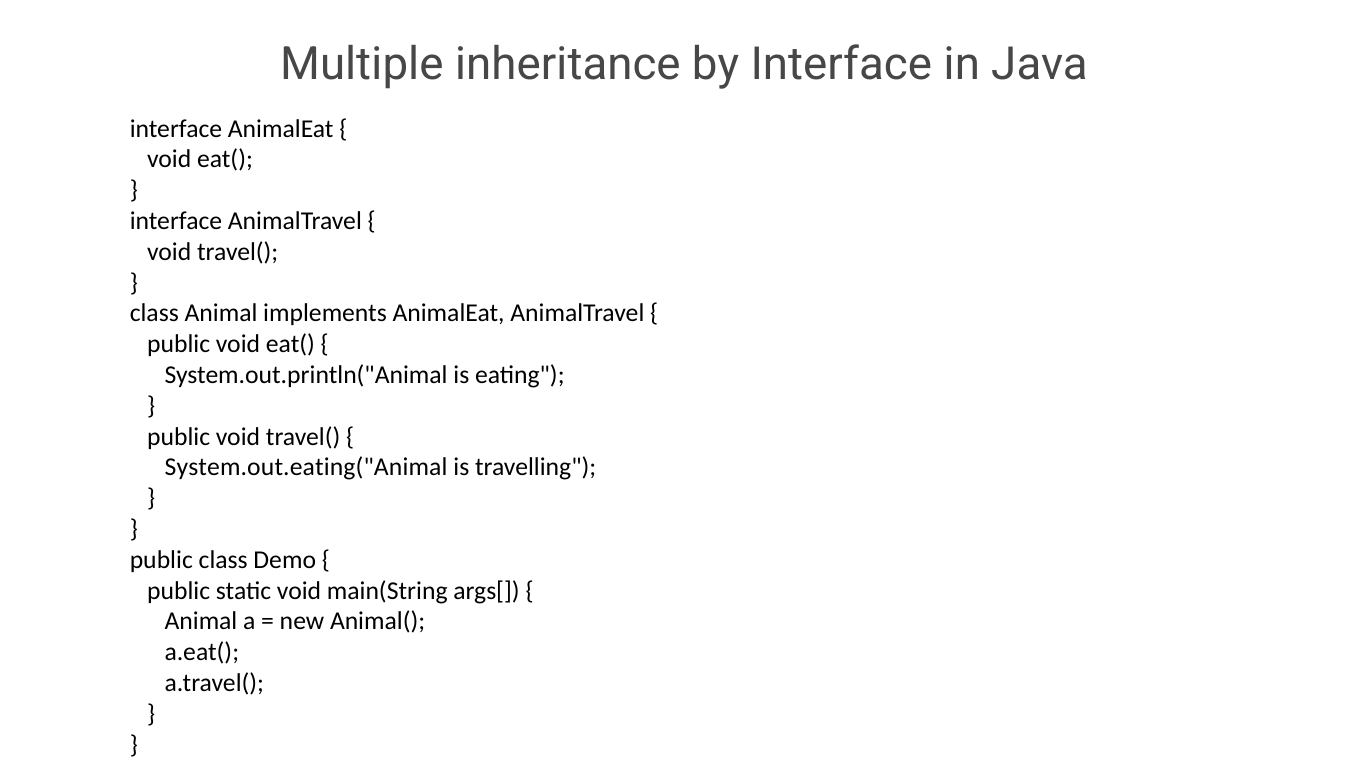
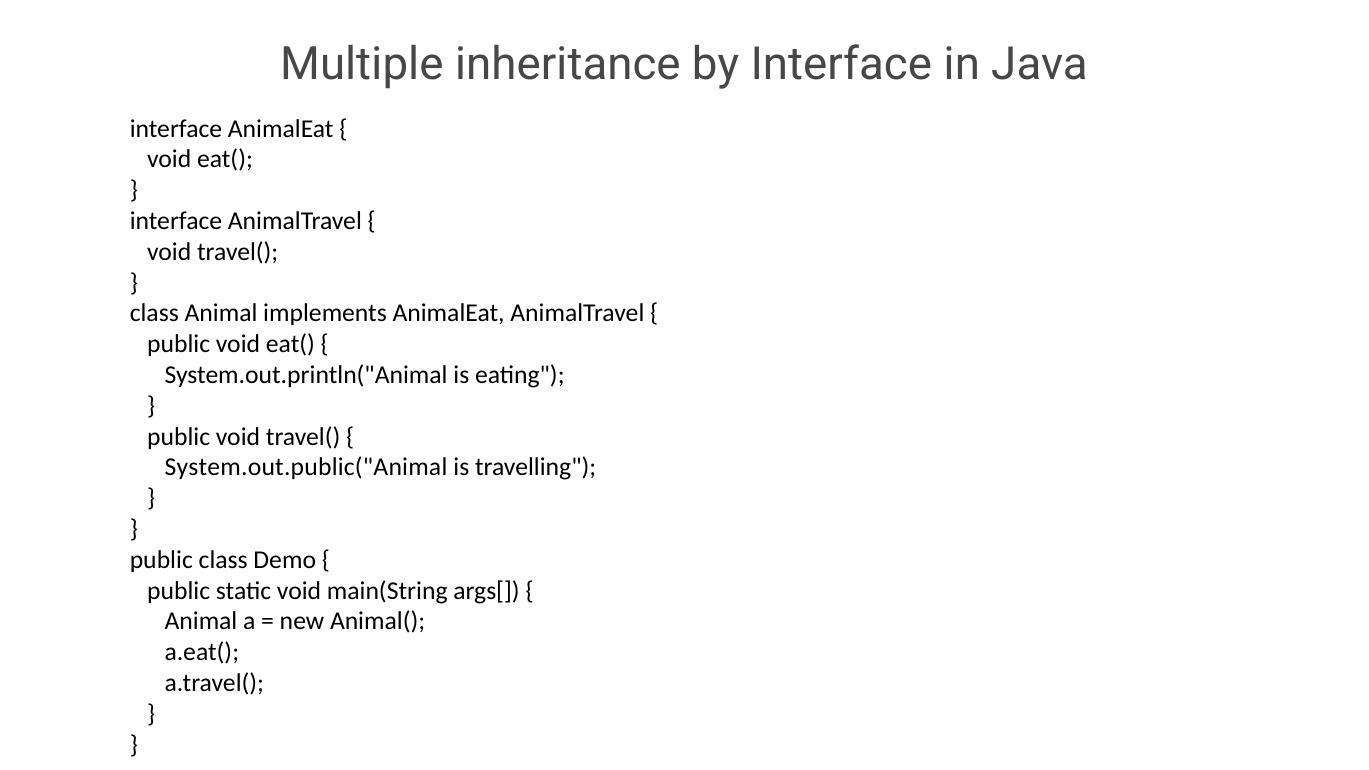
System.out.eating("Animal: System.out.eating("Animal -> System.out.public("Animal (306, 468)
